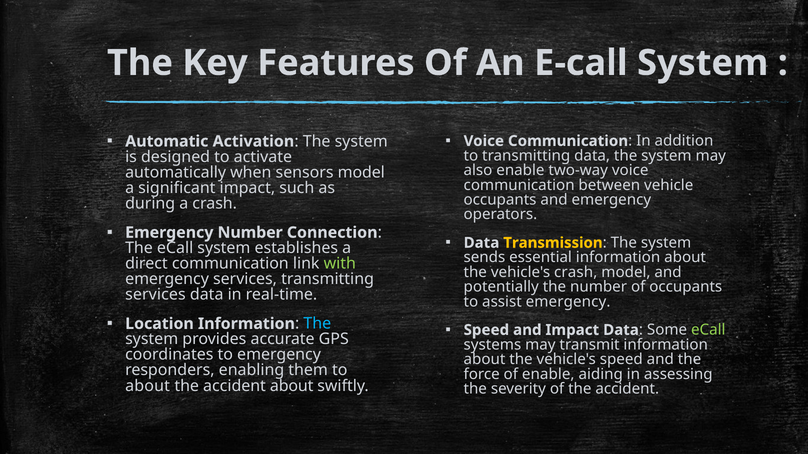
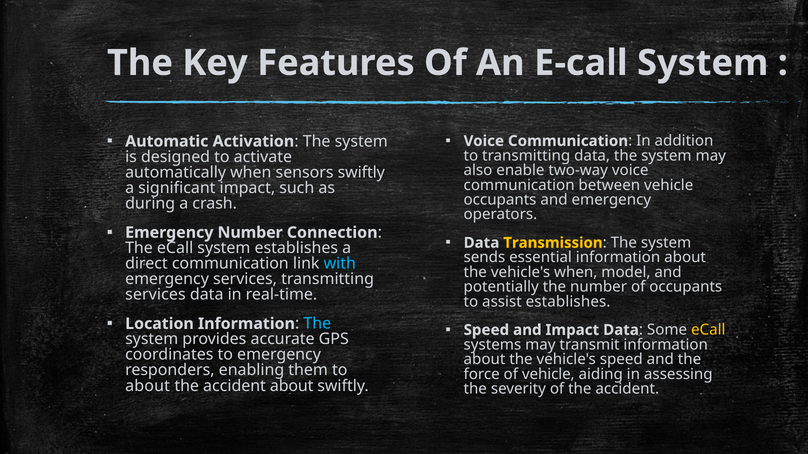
sensors model: model -> swiftly (361, 173)
with colour: light green -> light blue (340, 264)
vehicle's crash: crash -> when (576, 273)
assist emergency: emergency -> establishes (568, 302)
eCall colour: light green -> yellow (708, 330)
of enable: enable -> vehicle (548, 375)
